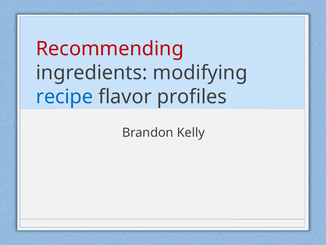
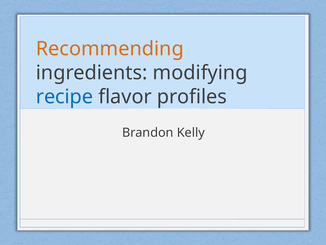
Recommending colour: red -> orange (110, 49)
